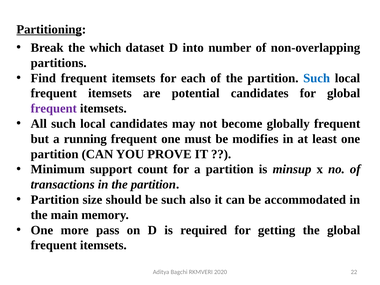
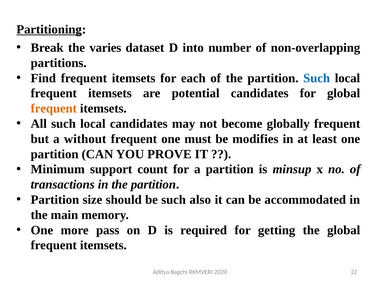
which: which -> varies (105, 48)
frequent colour: purple -> orange (54, 109)
running: running -> without (85, 139)
